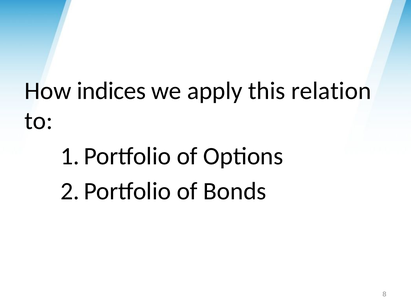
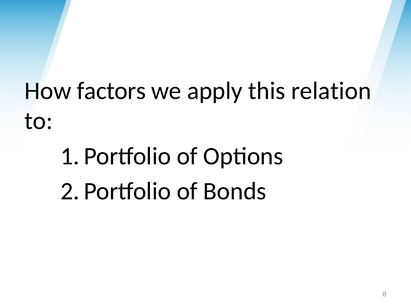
indices: indices -> factors (111, 91)
